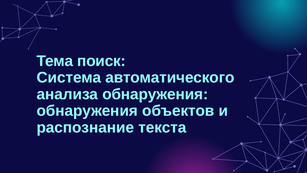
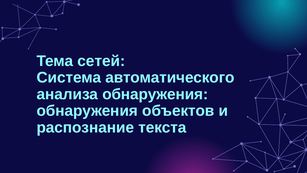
поиск: поиск -> сетей (101, 61)
